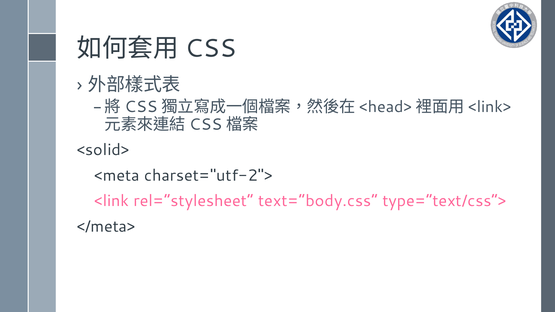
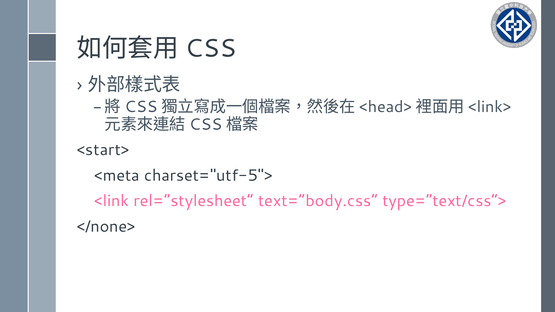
<solid>: <solid> -> <start> (103, 150)
charset="utf-2">: charset="utf-2"> -> charset="utf-5"> (208, 176)
</meta>: </meta> -> </none> (106, 227)
